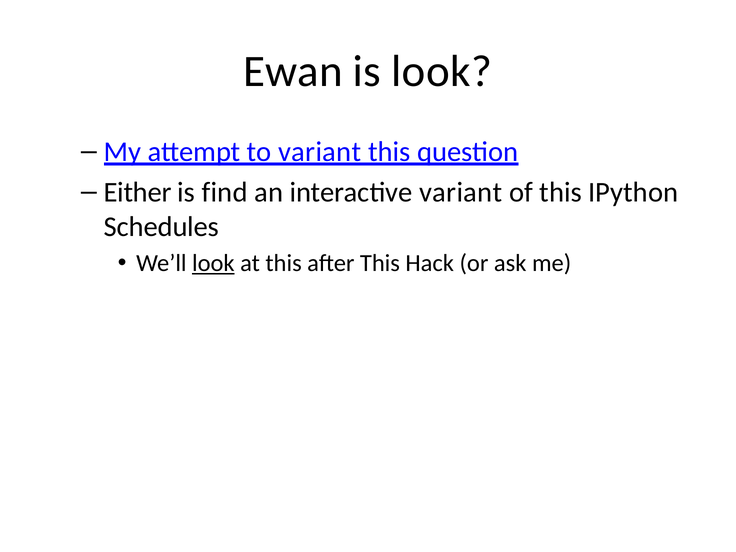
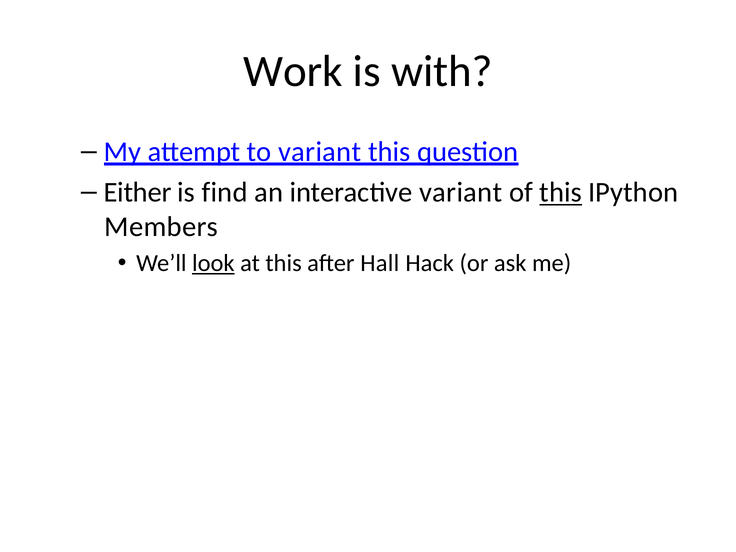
Ewan: Ewan -> Work (293, 71)
is look: look -> with (442, 71)
this underline: none -> present (561, 192)
Schedules: Schedules -> Members (161, 227)
after This: This -> Hall (380, 263)
